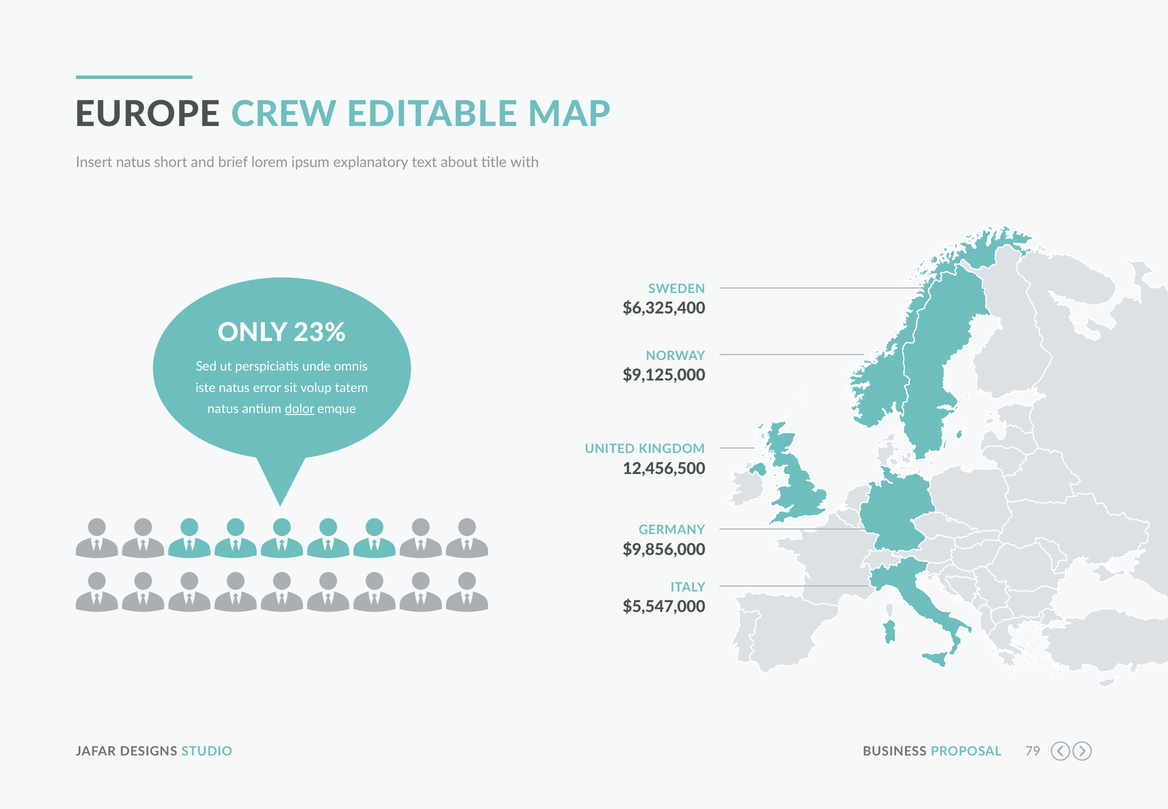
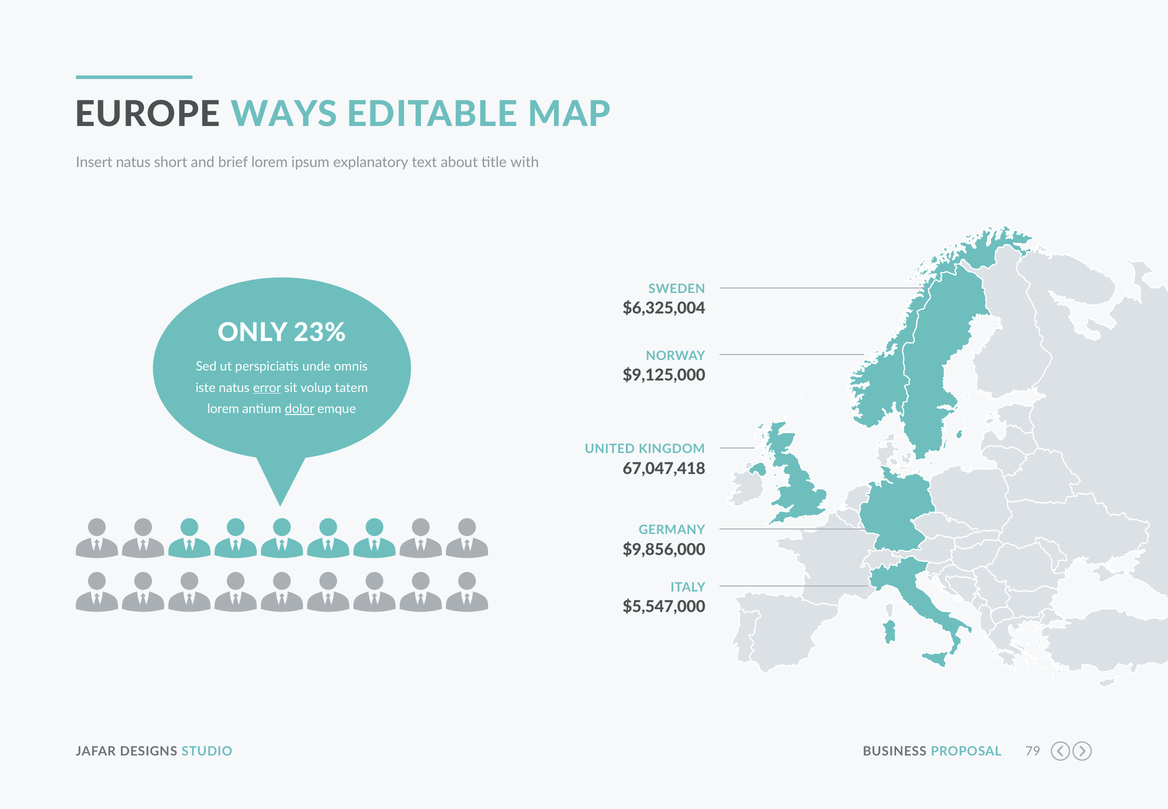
CREW: CREW -> WAYS (284, 114)
$6,325,400: $6,325,400 -> $6,325,004 (664, 308)
error underline: none -> present (267, 388)
natus: natus -> lorem (223, 409)
12,456,500: 12,456,500 -> 67,047,418 (664, 468)
